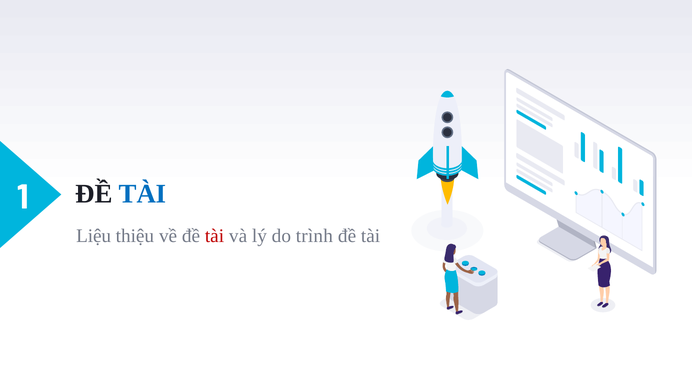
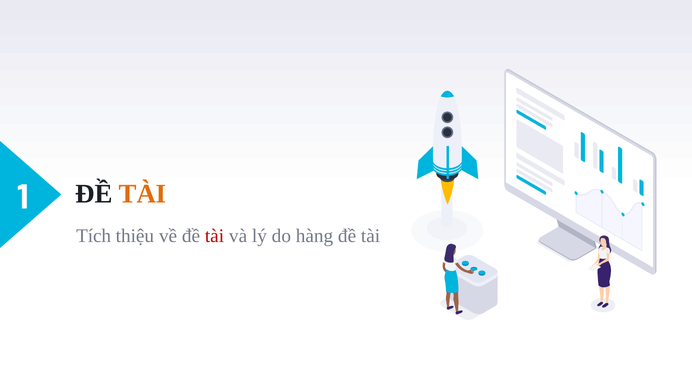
TÀI colour: blue -> orange (143, 194)
Liệu: Liệu -> Tích (94, 236)
trình: trình -> hàng (314, 236)
